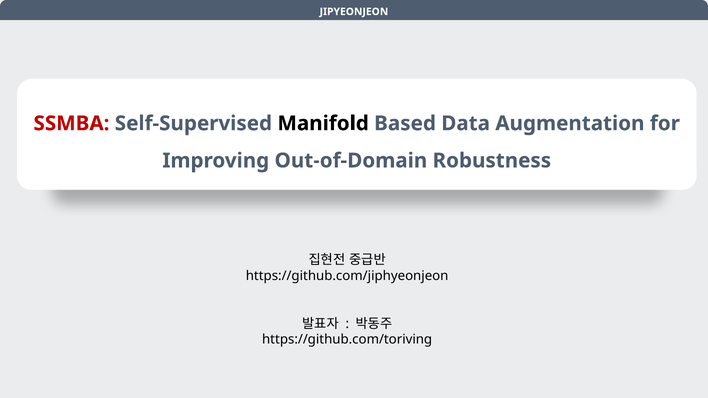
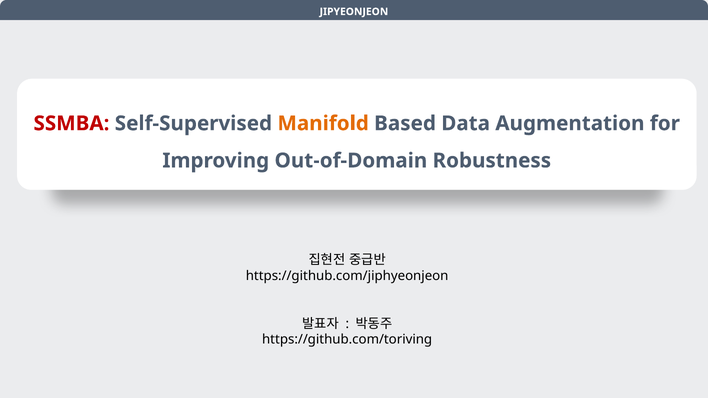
Manifold colour: black -> orange (323, 124)
